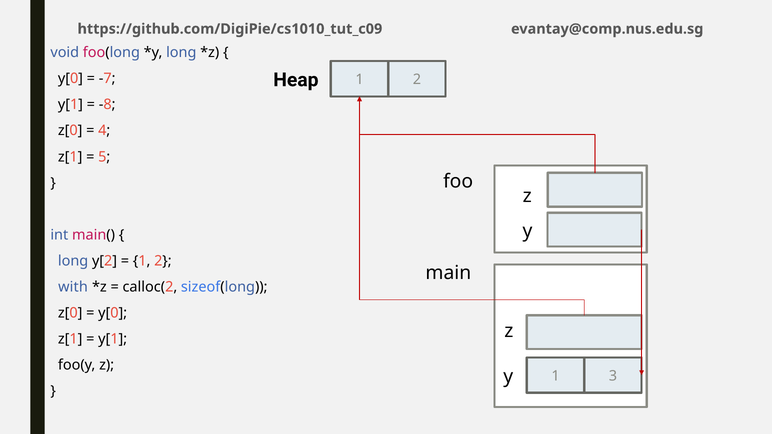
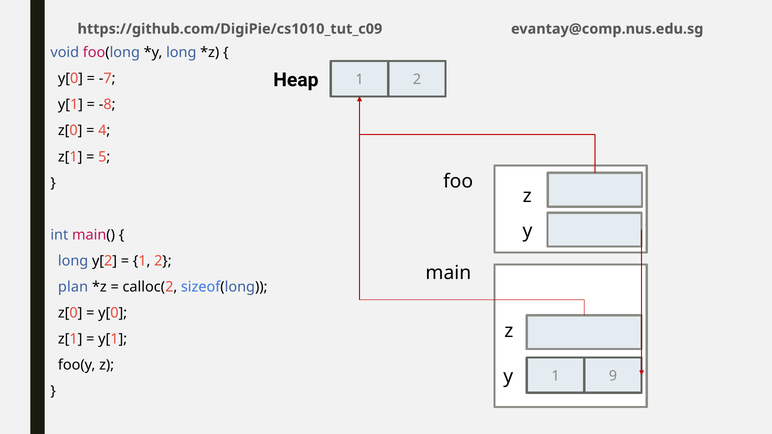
with: with -> plan (73, 287)
3: 3 -> 9 (613, 376)
